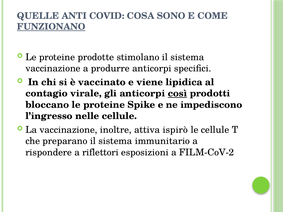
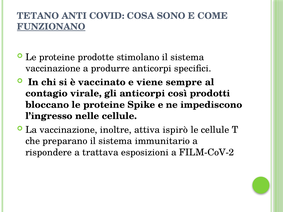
QUELLE: QUELLE -> TETANO (38, 16)
lipidica: lipidica -> sempre (184, 82)
così underline: present -> none (177, 94)
riflettori: riflettori -> trattava (100, 153)
